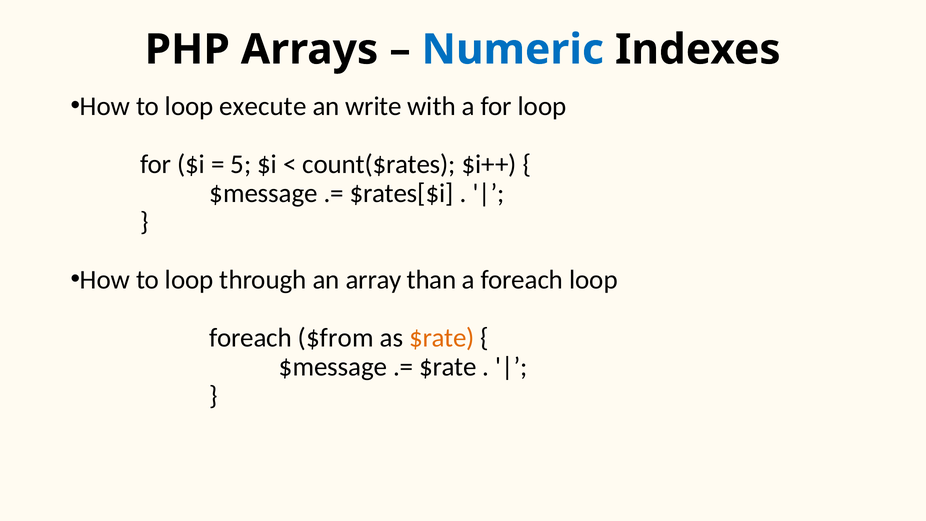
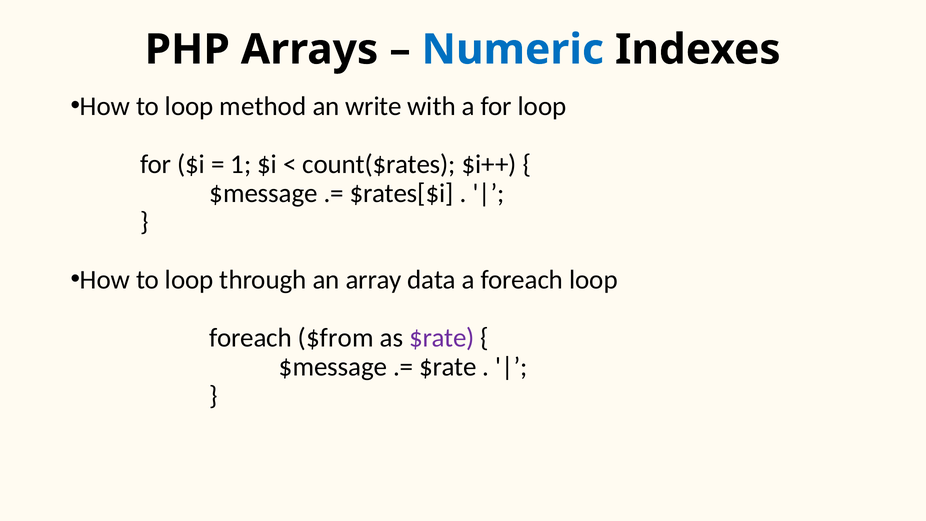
execute: execute -> method (263, 106)
5: 5 -> 1 (241, 164)
than: than -> data (432, 280)
$rate colour: orange -> purple (442, 338)
